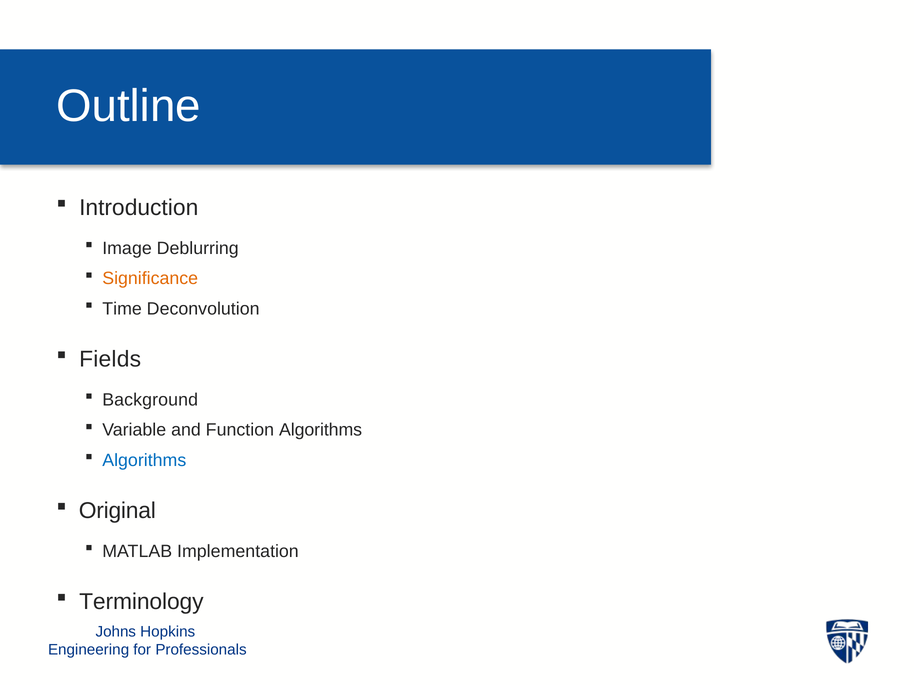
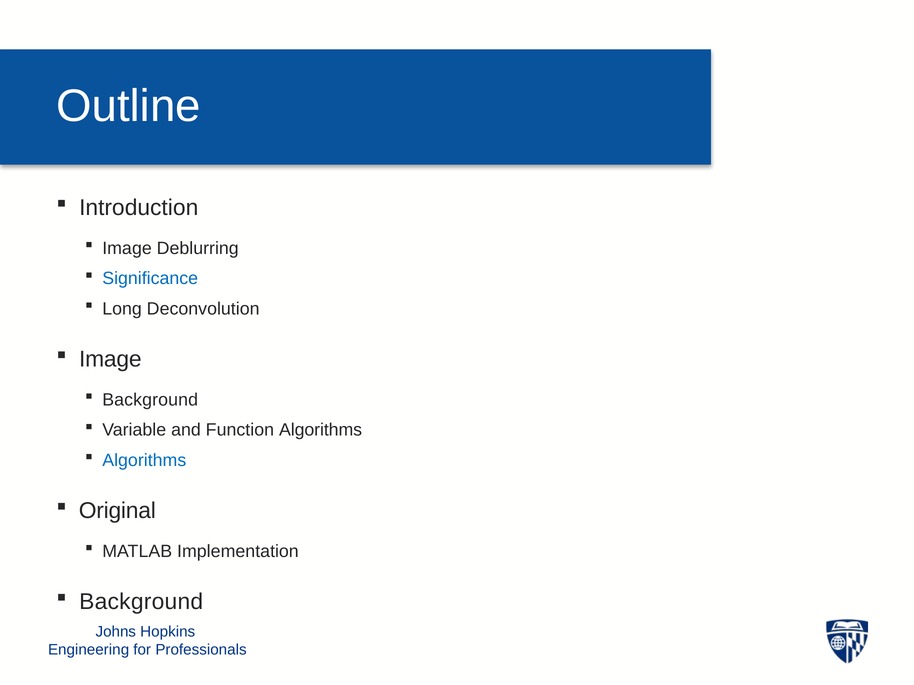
Significance colour: orange -> blue (150, 279)
Time: Time -> Long (122, 309)
Fields: Fields -> Image (110, 360)
Terminology: Terminology -> Background (141, 602)
